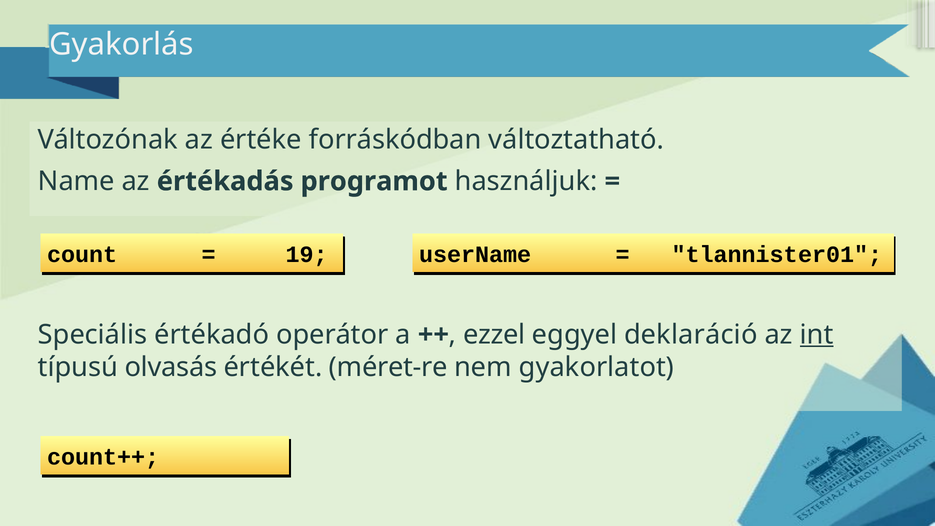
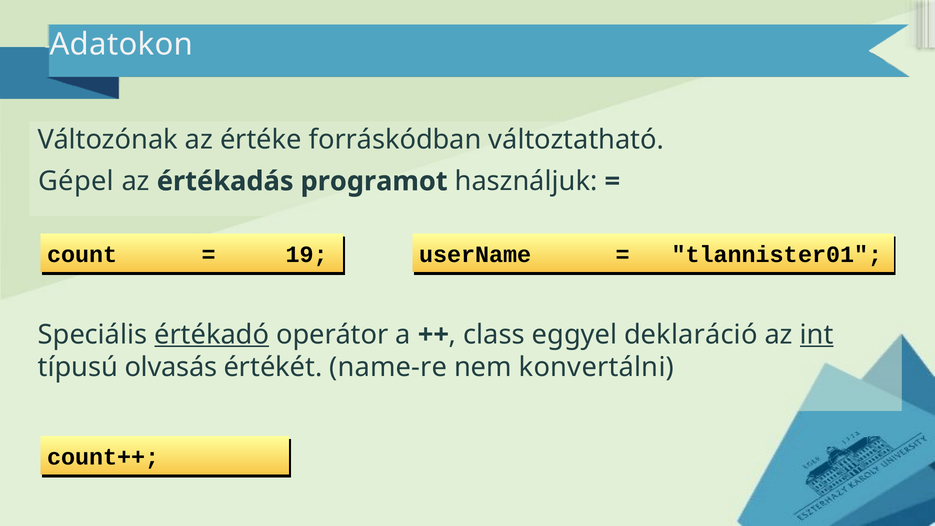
Gyakorlás: Gyakorlás -> Adatokon (121, 44)
Name: Name -> Gépel (76, 181)
értékadó underline: none -> present (212, 335)
ezzel: ezzel -> class (494, 335)
méret-re: méret-re -> name-re (388, 367)
gyakorlatot: gyakorlatot -> konvertálni (596, 367)
